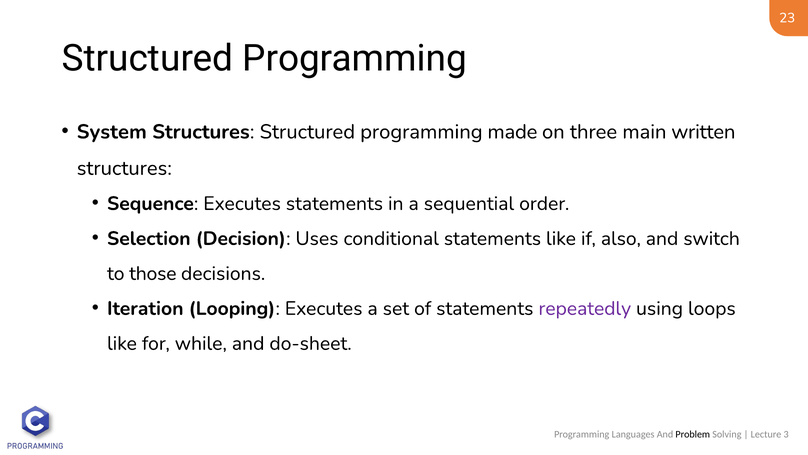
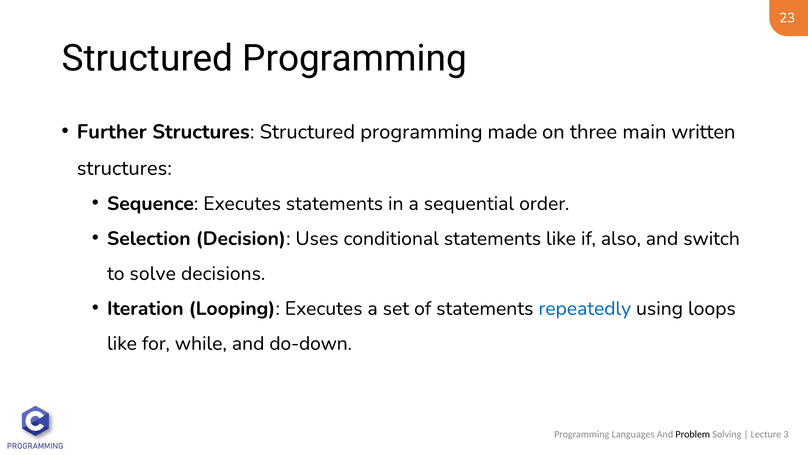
System: System -> Further (112, 132)
those: those -> solve (153, 273)
repeatedly colour: purple -> blue (585, 308)
do-sheet: do-sheet -> do-down (311, 343)
